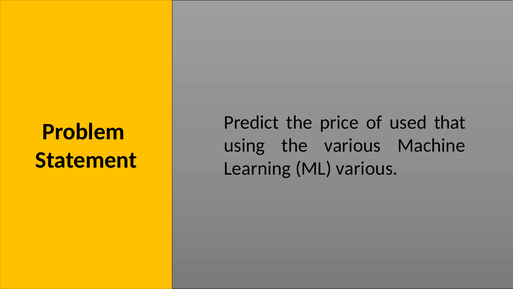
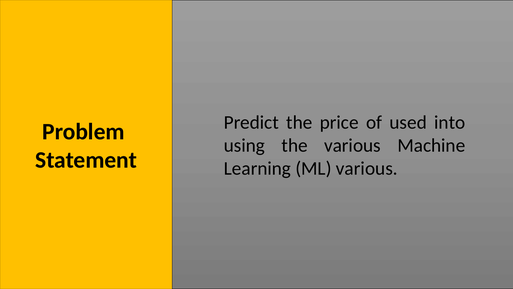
that: that -> into (450, 122)
